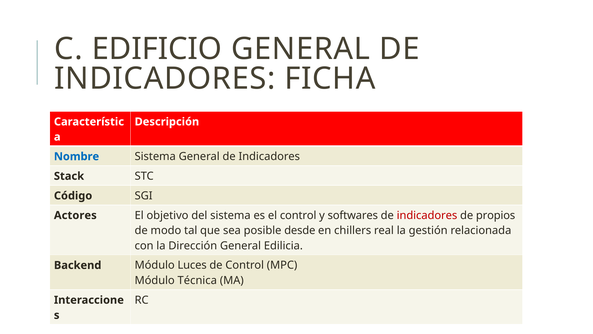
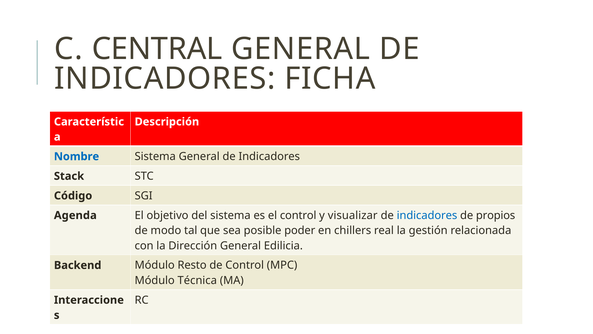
EDIFICIO: EDIFICIO -> CENTRAL (157, 49)
Actores: Actores -> Agenda (75, 215)
softwares: softwares -> visualizar (353, 215)
indicadores colour: red -> blue (427, 215)
desde: desde -> poder (300, 230)
Luces: Luces -> Resto (192, 265)
